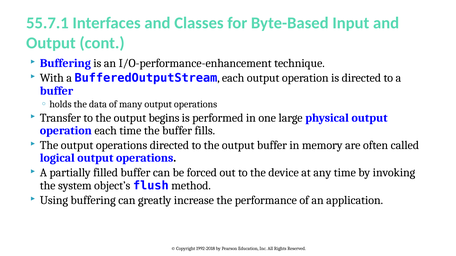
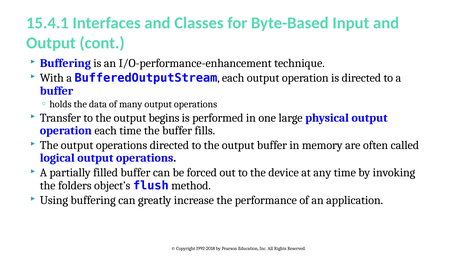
55.7.1: 55.7.1 -> 15.4.1 (47, 23)
system: system -> folders (75, 186)
